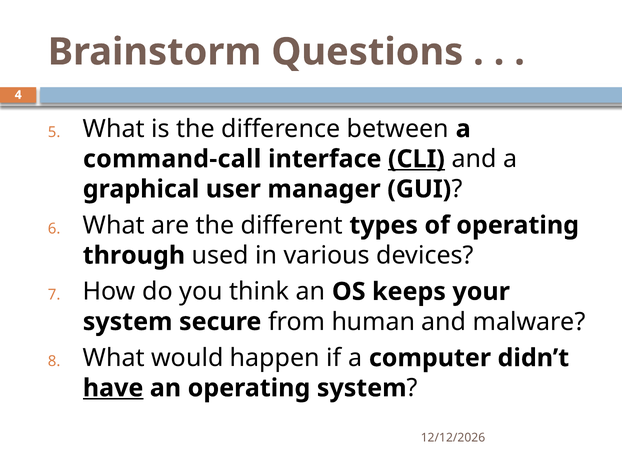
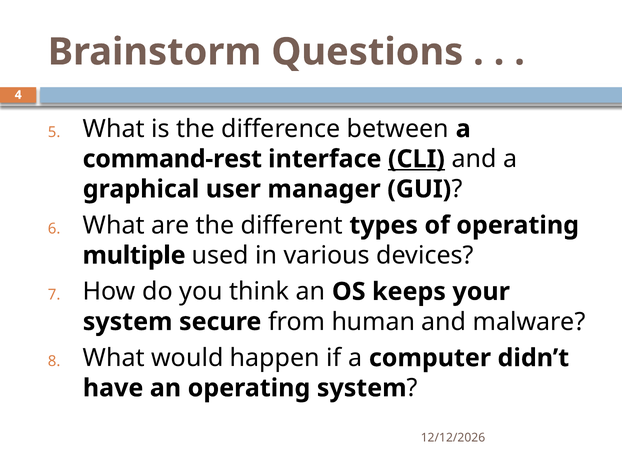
command-call: command-call -> command-rest (172, 159)
through: through -> multiple (134, 255)
have underline: present -> none (113, 388)
